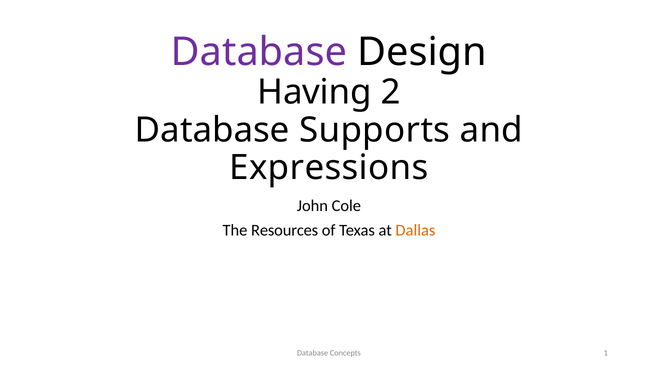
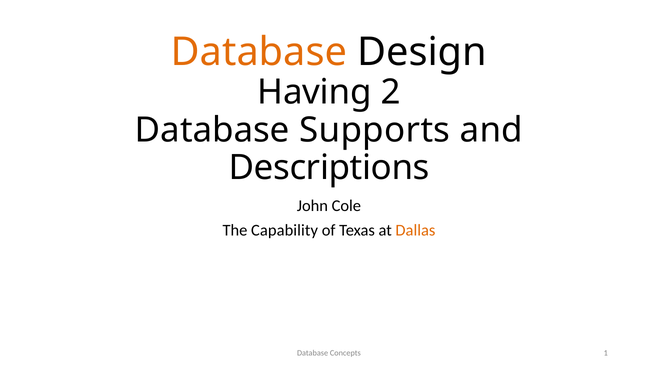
Database colour: purple -> orange (259, 52)
Expressions: Expressions -> Descriptions (329, 168)
Resources: Resources -> Capability (285, 230)
